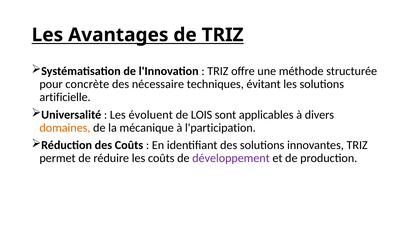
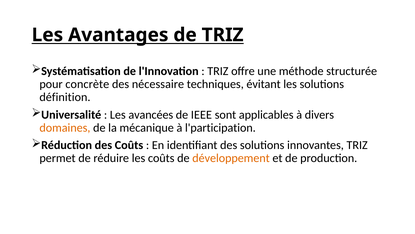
artificielle: artificielle -> définition (65, 97)
évoluent: évoluent -> avancées (151, 114)
LOIS: LOIS -> IEEE (201, 114)
développement colour: purple -> orange (231, 158)
